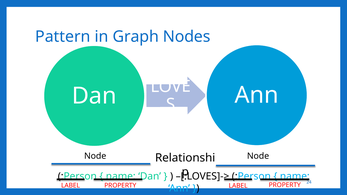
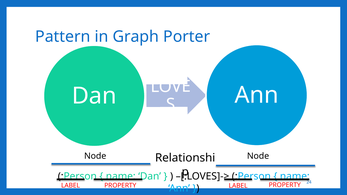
Nodes: Nodes -> Porter (187, 37)
